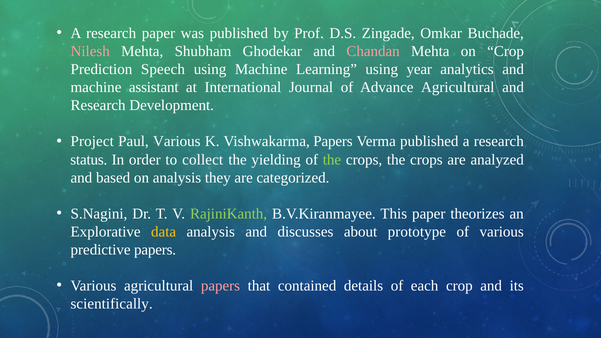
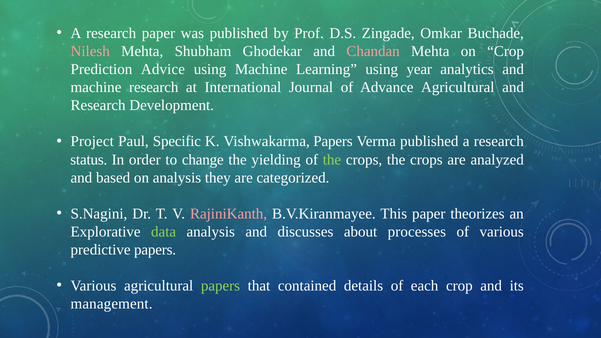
Speech: Speech -> Advice (163, 69)
machine assistant: assistant -> research (154, 87)
Paul Various: Various -> Specific (177, 142)
collect: collect -> change (203, 160)
RajiniKanth colour: light green -> pink (229, 214)
data colour: yellow -> light green (164, 232)
prototype: prototype -> processes (417, 232)
papers colour: pink -> light green (220, 286)
scientifically: scientifically -> management (112, 304)
